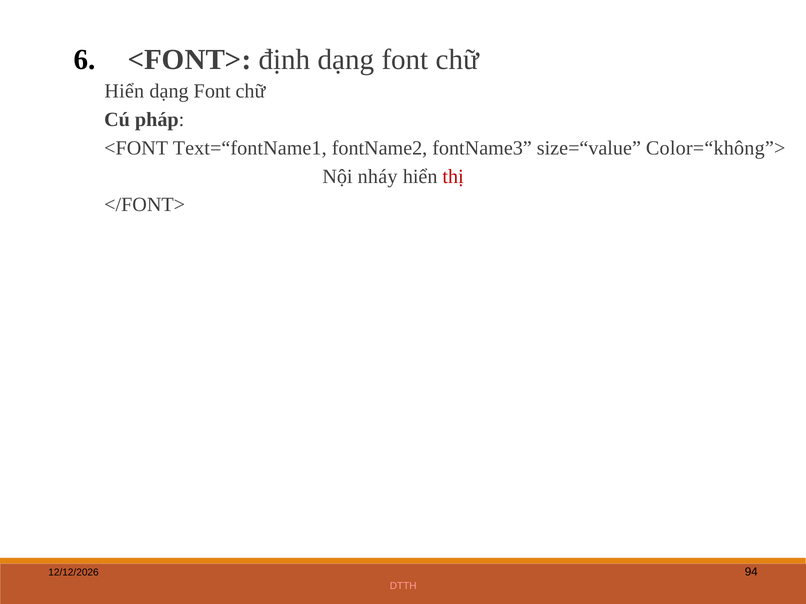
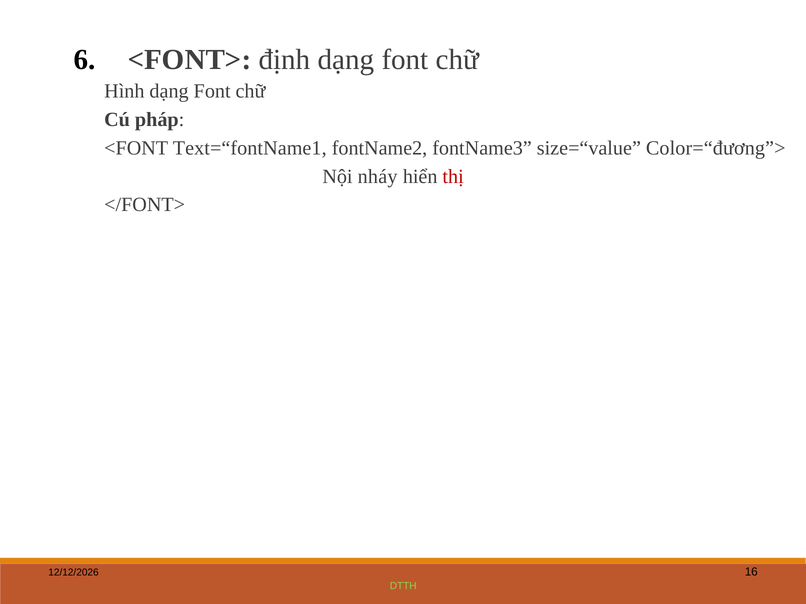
Hiển: Hiển -> Hình (124, 91)
Color=“không”>: Color=“không”> -> Color=“đương”> (716, 148)
94: 94 -> 16 (751, 573)
DTTH colour: pink -> light green (403, 586)
